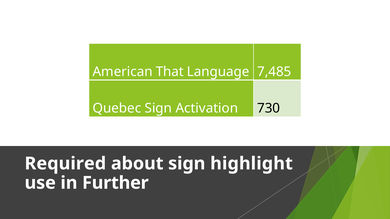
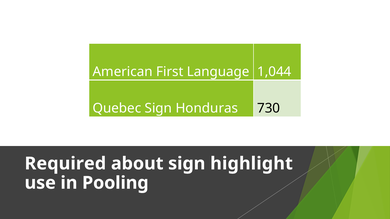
That: That -> First (170, 72)
7,485: 7,485 -> 1,044 (274, 72)
Activation: Activation -> Honduras (207, 108)
Further: Further -> Pooling (115, 183)
